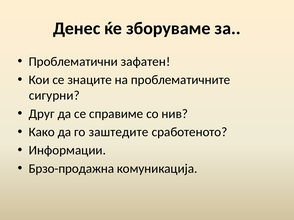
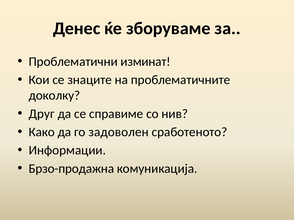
зафатен: зафатен -> изминат (146, 62)
сигурни: сигурни -> доколку (54, 96)
заштедите: заштедите -> задоволен (119, 132)
